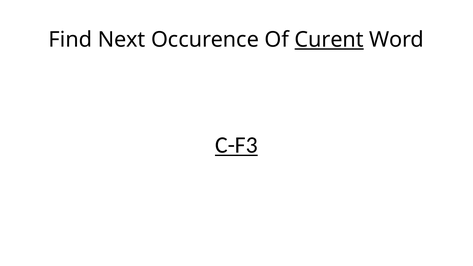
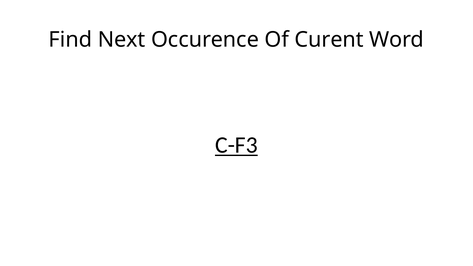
Curent underline: present -> none (329, 40)
